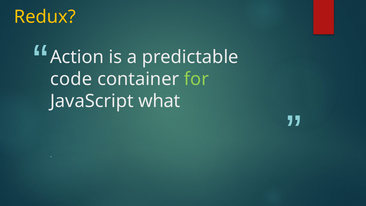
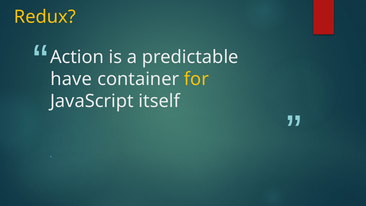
code: code -> have (71, 79)
for colour: light green -> yellow (196, 79)
what: what -> itself (159, 101)
